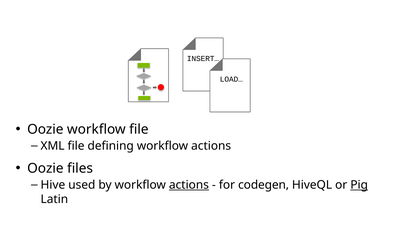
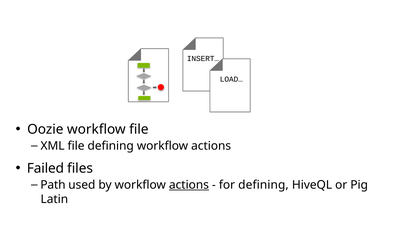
Oozie: Oozie -> Failed (45, 169)
Hive: Hive -> Path (53, 185)
for codegen: codegen -> defining (263, 185)
Pig underline: present -> none (359, 185)
